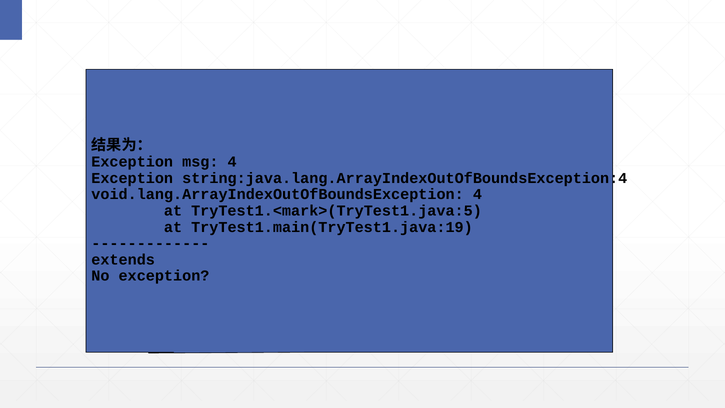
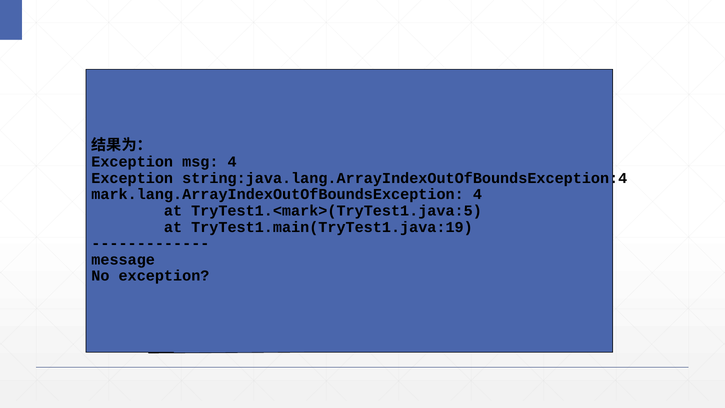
void.lang.ArrayIndexOutOfBoundsException: void.lang.ArrayIndexOutOfBoundsException -> mark.lang.ArrayIndexOutOfBoundsException (278, 194)
extends: extends -> message (123, 260)
